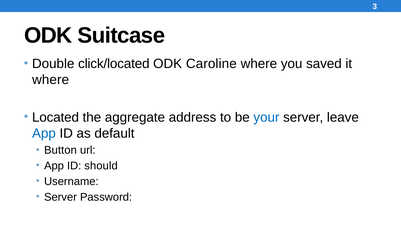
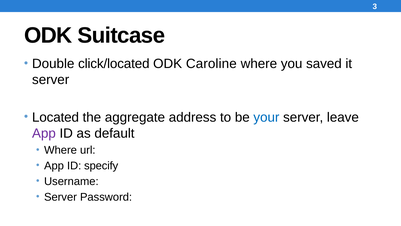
where: where -> server (51, 80)
App colour: blue -> purple (44, 133)
Button: Button -> Where (61, 150)
should: should -> specify (101, 165)
